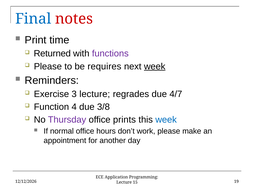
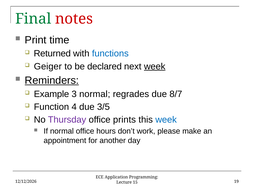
Final colour: blue -> green (33, 19)
functions colour: purple -> blue (110, 54)
Please: Please -> Geiger (48, 67)
requires: requires -> declared (104, 67)
Reminders underline: none -> present (52, 81)
Exercise: Exercise -> Example (51, 94)
3 lecture: lecture -> normal (95, 94)
4/7: 4/7 -> 8/7 (176, 94)
3/8: 3/8 -> 3/5 (103, 107)
